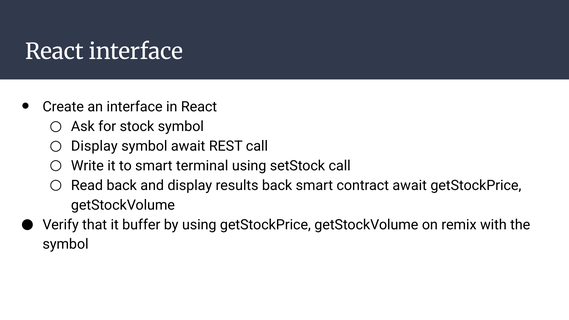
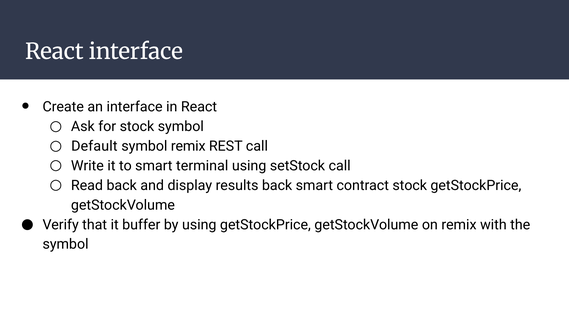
Display: Display -> Default (94, 146)
symbol await: await -> remix (188, 146)
contract await: await -> stock (410, 185)
